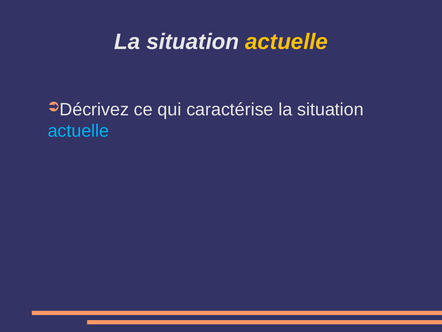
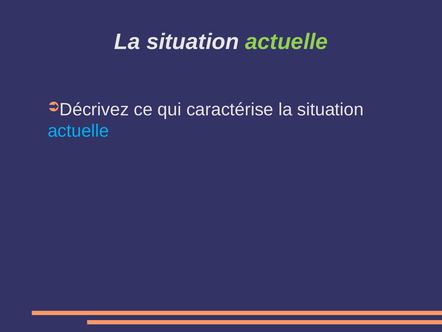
actuelle colour: yellow -> light green (287, 42)
